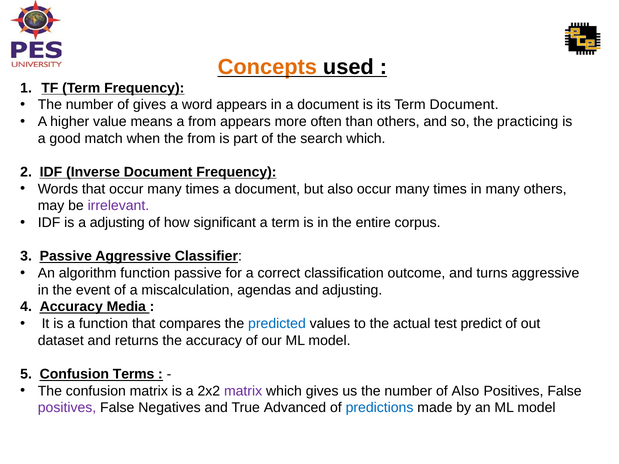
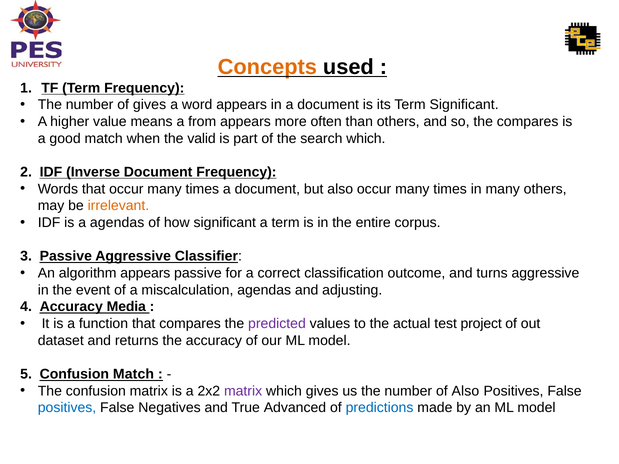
Term Document: Document -> Significant (464, 105)
the practicing: practicing -> compares (528, 122)
the from: from -> valid (202, 139)
irrelevant colour: purple -> orange (118, 206)
a adjusting: adjusting -> agendas (117, 223)
algorithm function: function -> appears (145, 273)
predicted colour: blue -> purple (277, 324)
predict: predict -> project (481, 324)
Confusion Terms: Terms -> Match (133, 374)
positives colour: purple -> blue (67, 408)
